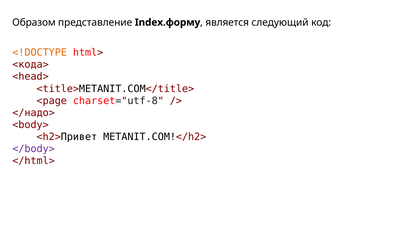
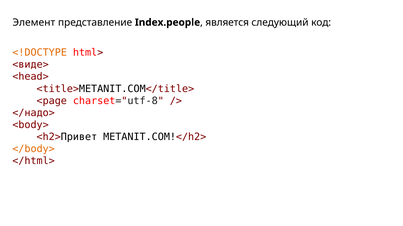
Образом: Образом -> Элемент (34, 22)
Index.форму: Index.форму -> Index.people (168, 22)
<кода>: <кода> -> <виде> (31, 65)
</body> colour: purple -> orange (34, 149)
